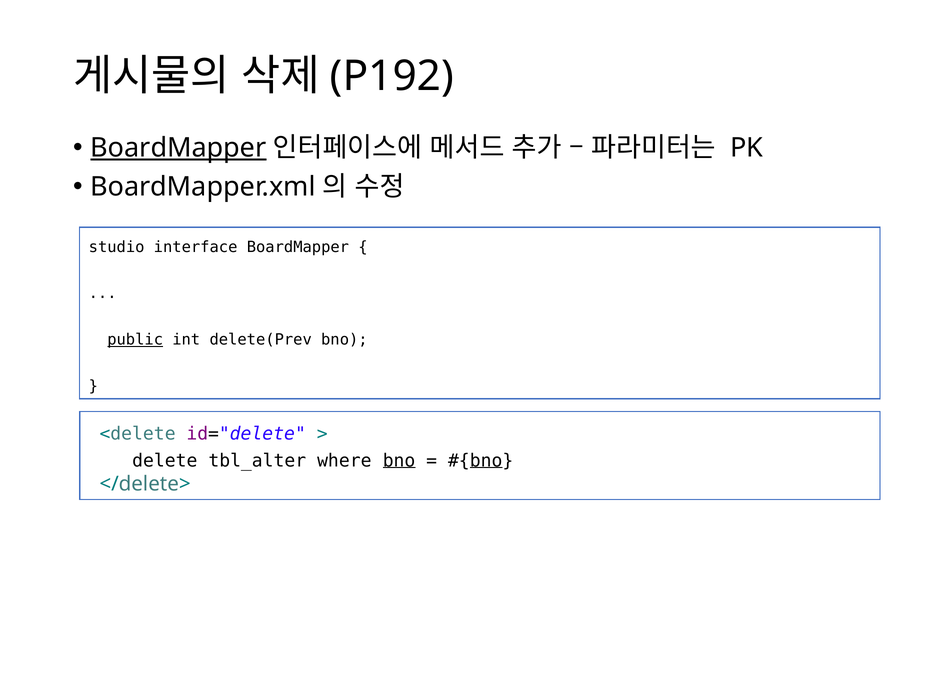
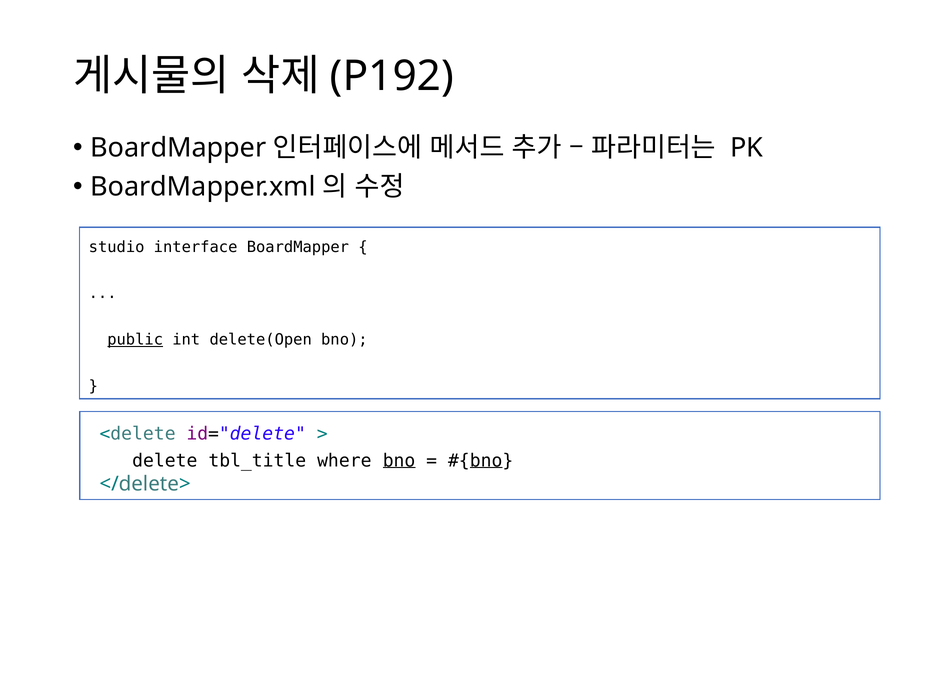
BoardMapper underline: present -> none (178, 148)
delete(Prev: delete(Prev -> delete(Open (261, 340)
tbl_alter: tbl_alter -> tbl_title (257, 461)
